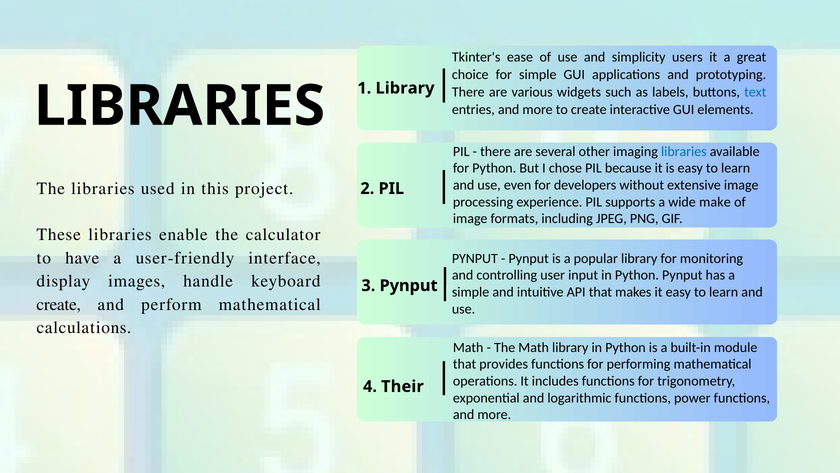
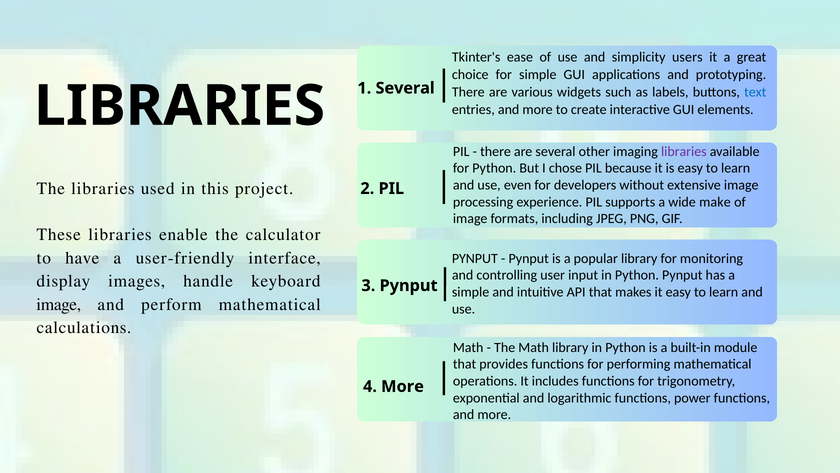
1 Library: Library -> Several (405, 88)
libraries colour: blue -> purple (684, 151)
create: create -> image (59, 304)
4 Their: Their -> More (402, 386)
